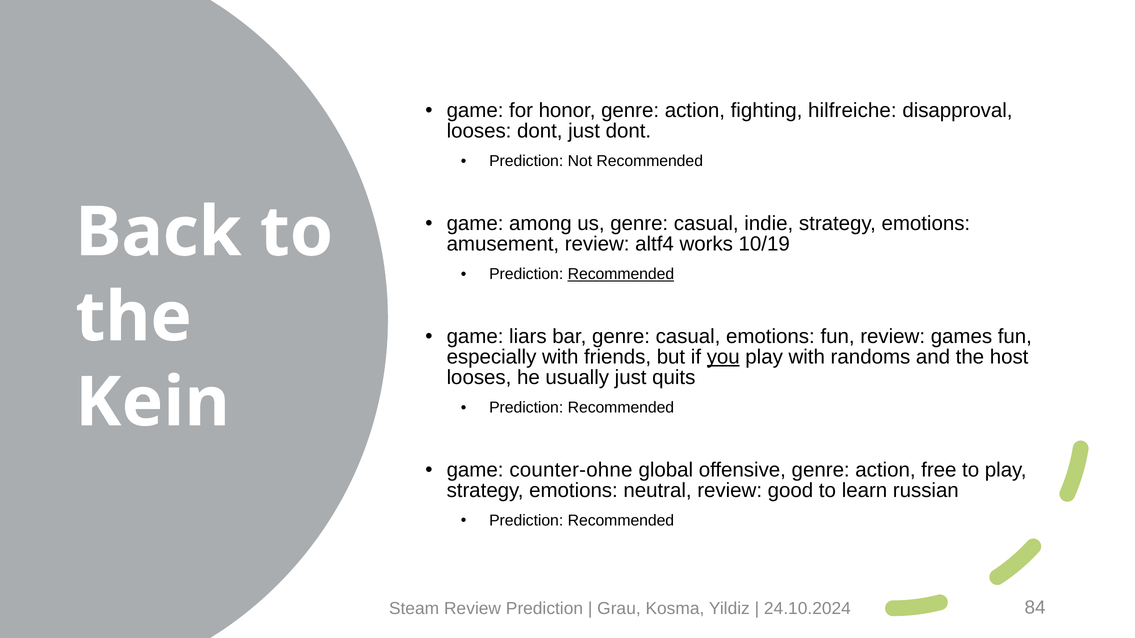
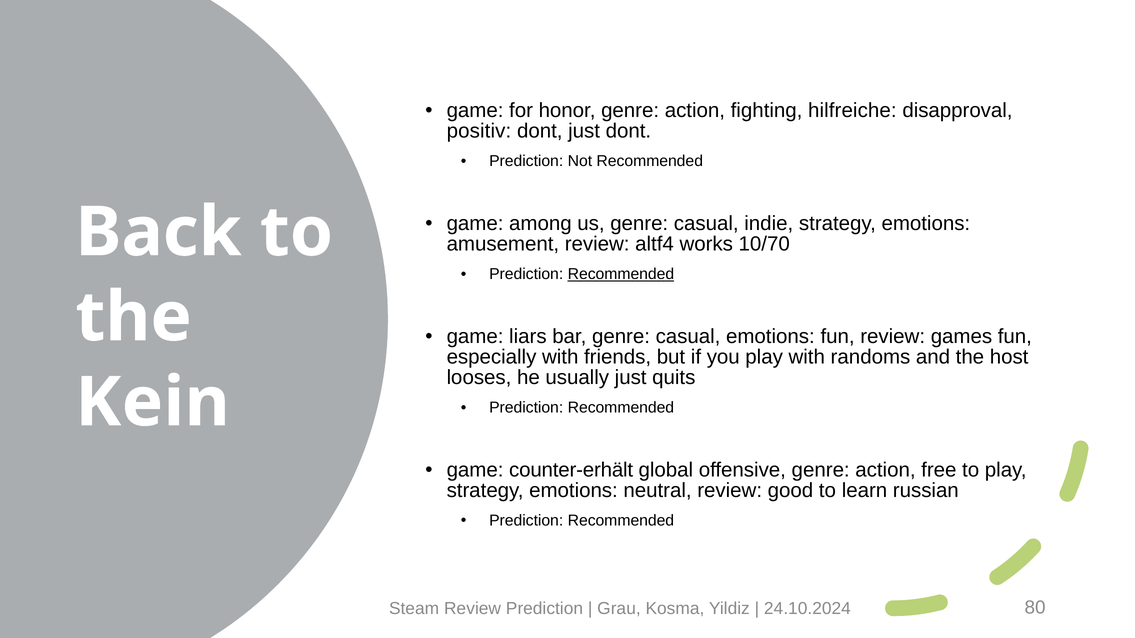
looses: looses -> positiv (479, 131)
10/19: 10/19 -> 10/70 (764, 244)
you underline: present -> none (723, 357)
counter-ohne: counter-ohne -> counter-erhält (571, 470)
84: 84 -> 80 (1035, 608)
